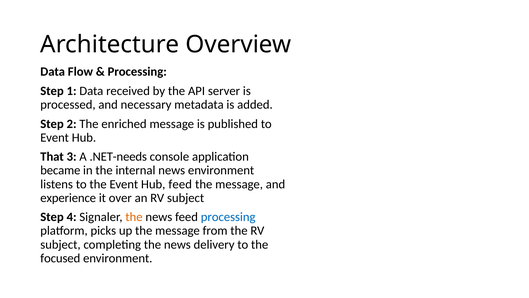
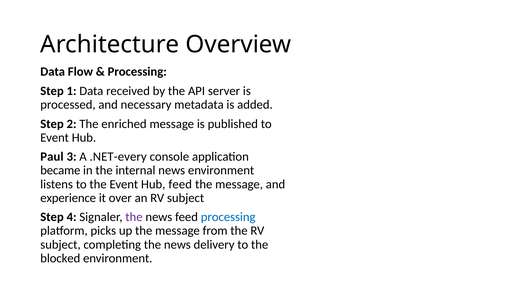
That: That -> Paul (52, 157)
.NET-needs: .NET-needs -> .NET-every (118, 157)
the colour: orange -> purple (134, 217)
focused: focused -> blocked (60, 258)
